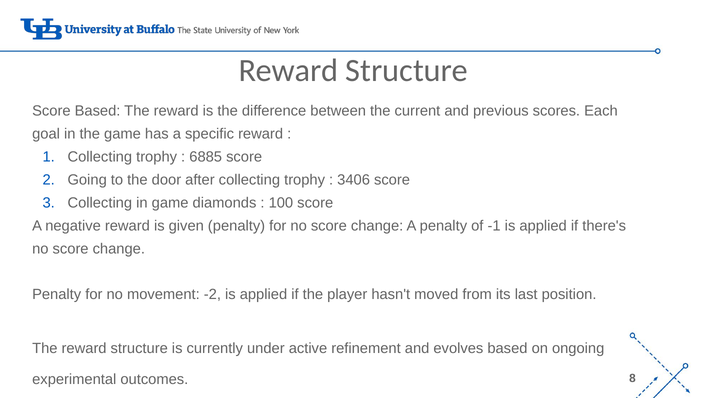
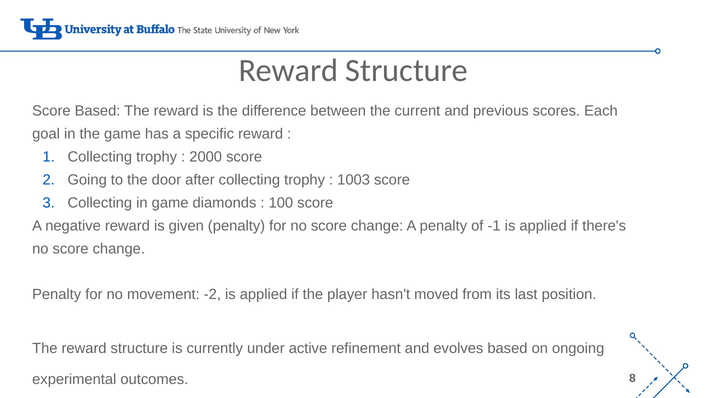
6885: 6885 -> 2000 (206, 157)
3406: 3406 -> 1003 (354, 180)
